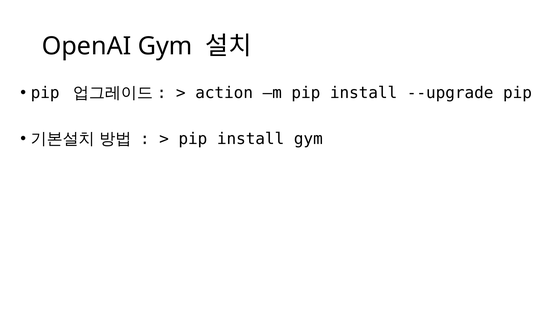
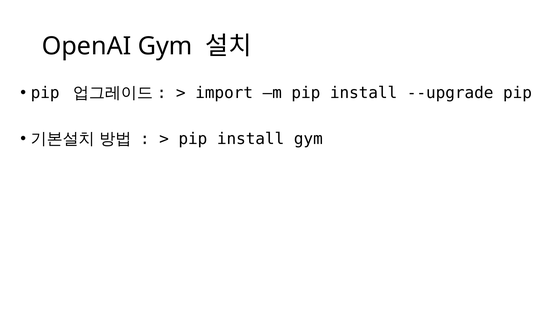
action: action -> import (224, 93)
